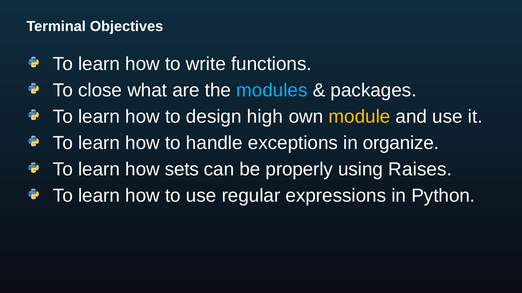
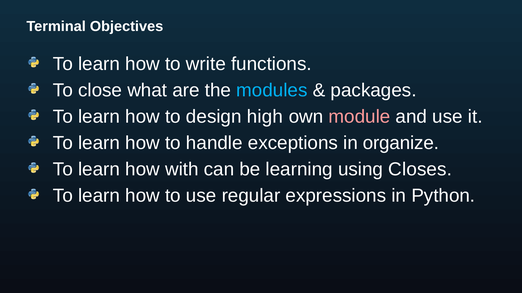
module colour: yellow -> pink (359, 117)
sets: sets -> with (182, 170)
properly: properly -> learning (299, 170)
Raises: Raises -> Closes (420, 170)
